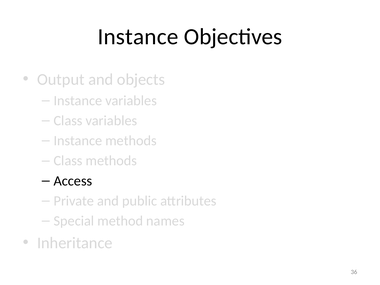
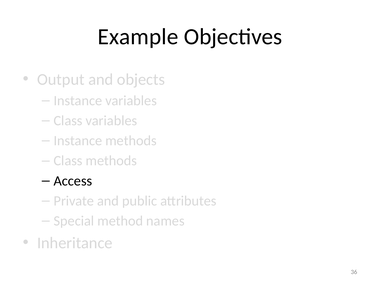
Instance: Instance -> Example (138, 37)
